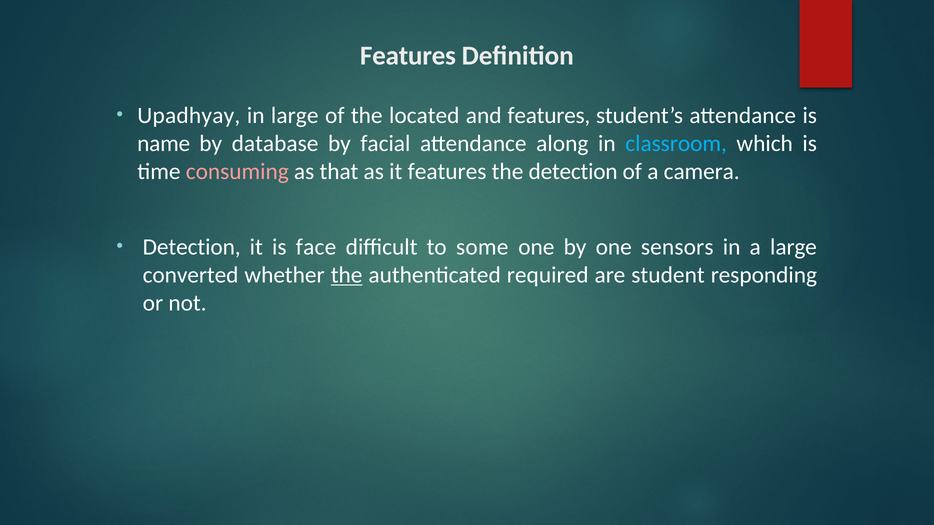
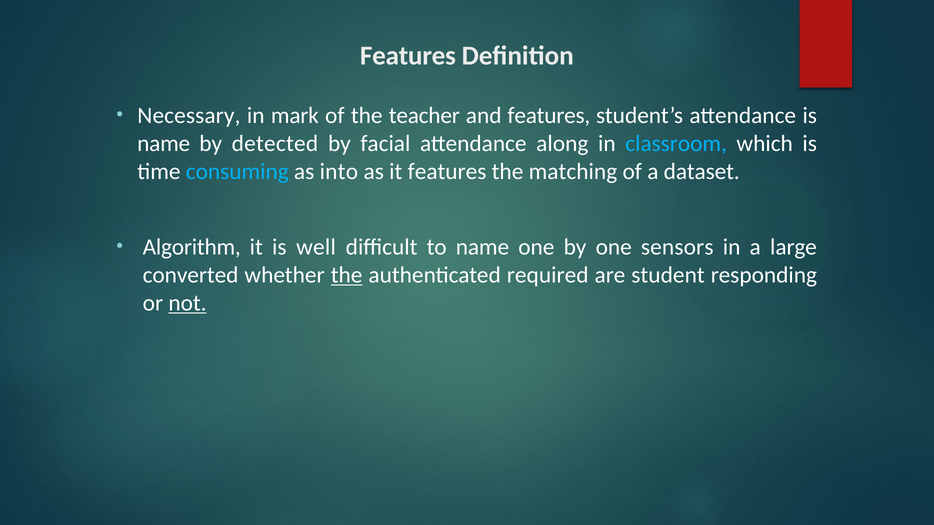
Upadhyay: Upadhyay -> Necessary (189, 116)
in large: large -> mark (295, 116)
located: located -> teacher (424, 116)
database: database -> detected (275, 144)
consuming colour: pink -> light blue (237, 172)
that: that -> into (339, 172)
the detection: detection -> matching (573, 172)
camera: camera -> dataset (702, 172)
Detection: Detection -> Algorithm (192, 247)
face: face -> well (316, 247)
to some: some -> name (482, 247)
not underline: none -> present (187, 303)
